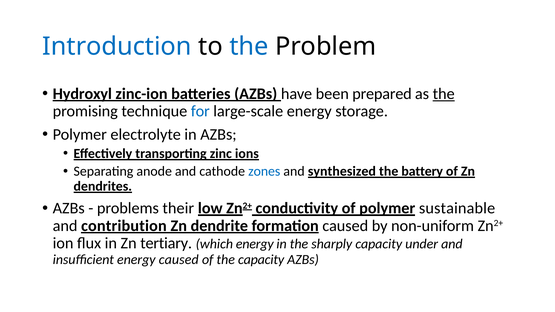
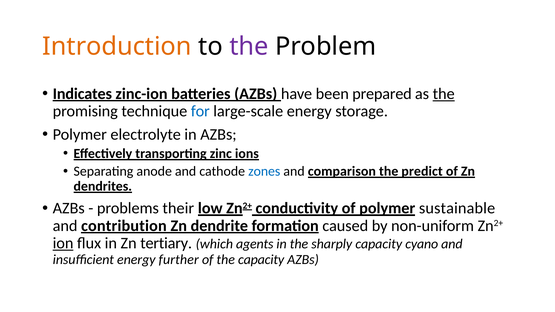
Introduction colour: blue -> orange (117, 47)
the colour: blue -> purple (249, 47)
Hydroxyl: Hydroxyl -> Indicates (82, 94)
synthesized: synthesized -> comparison (342, 171)
battery: battery -> predict (422, 171)
ion underline: none -> present (63, 243)
which energy: energy -> agents (255, 244)
under: under -> cyano (422, 244)
energy caused: caused -> further (179, 260)
